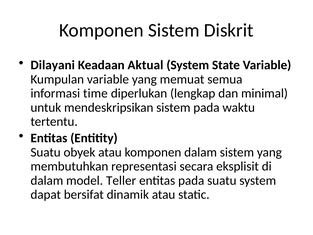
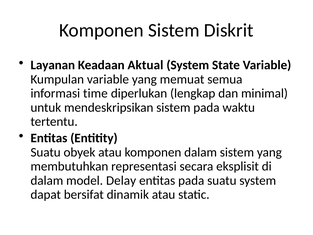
Dilayani: Dilayani -> Layanan (53, 65)
Teller: Teller -> Delay (121, 180)
